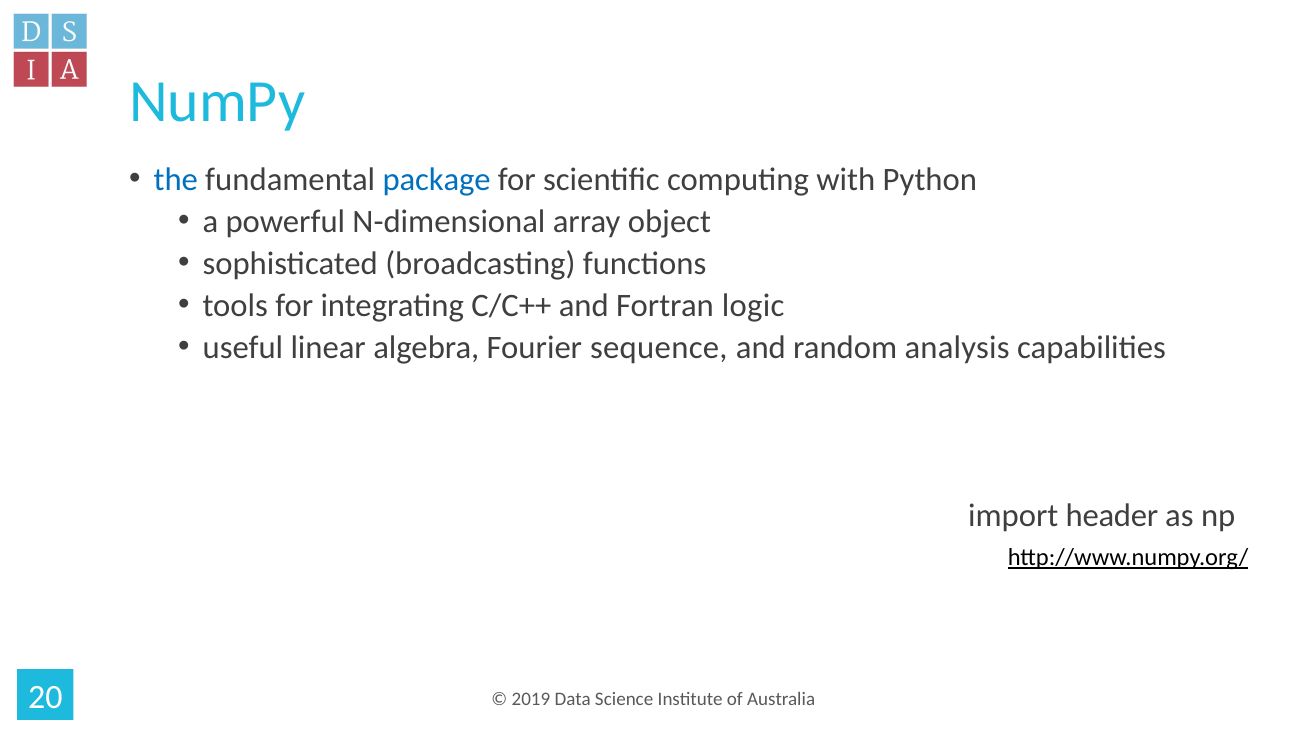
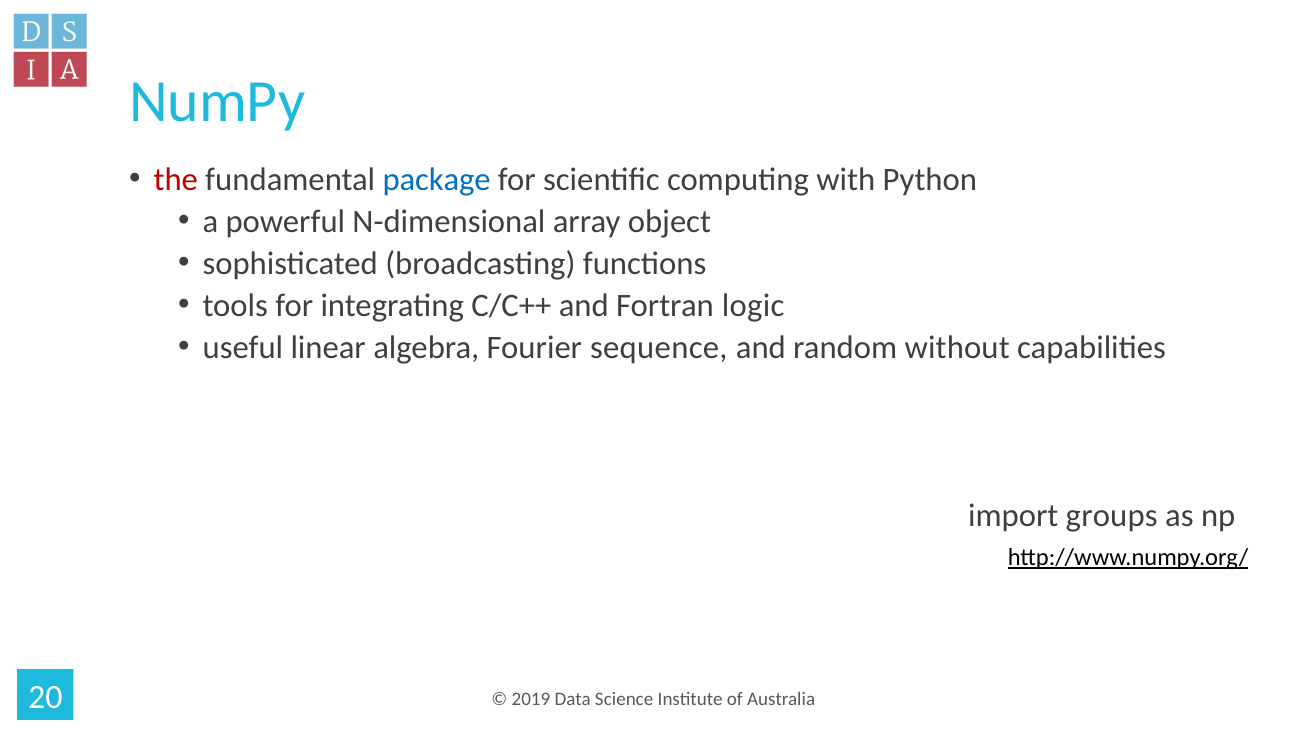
the colour: blue -> red (176, 179)
analysis: analysis -> without (957, 348)
header: header -> groups (1112, 516)
